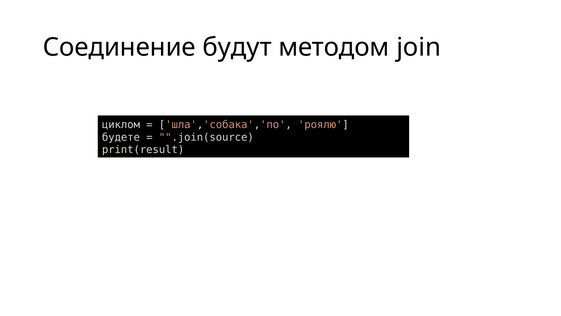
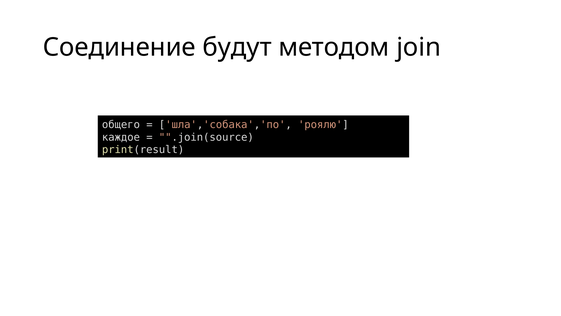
циклом: циклом -> общего (121, 124)
будете: будете -> каждое (121, 137)
